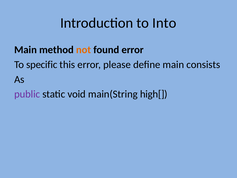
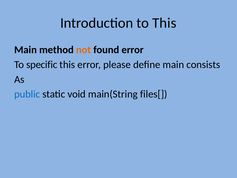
to Into: Into -> This (164, 23)
public colour: purple -> blue (27, 94)
high[: high[ -> files[ (154, 94)
